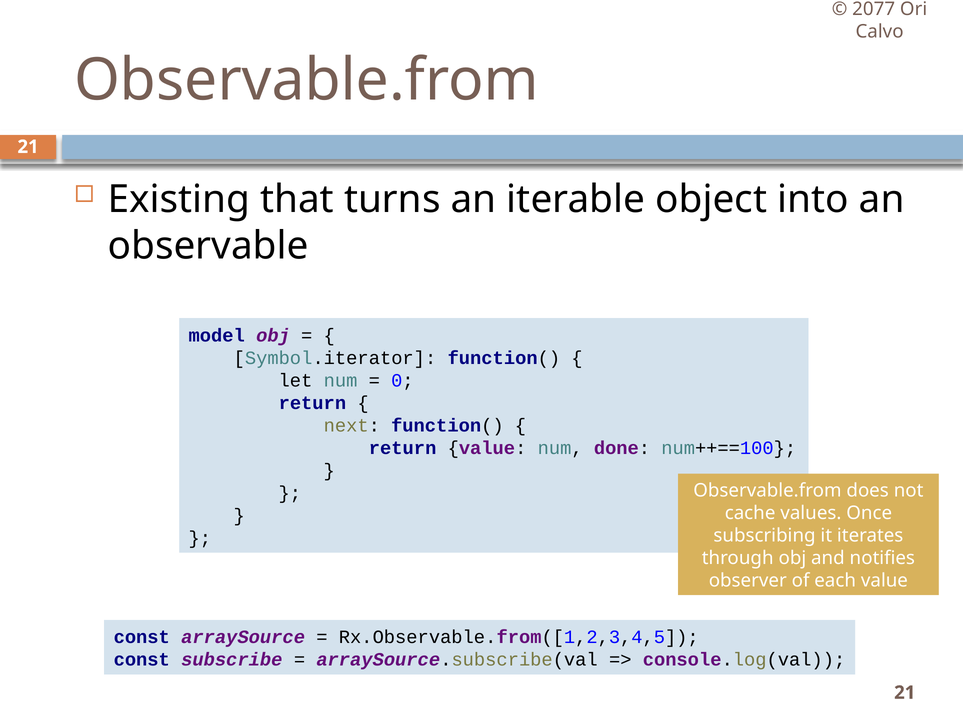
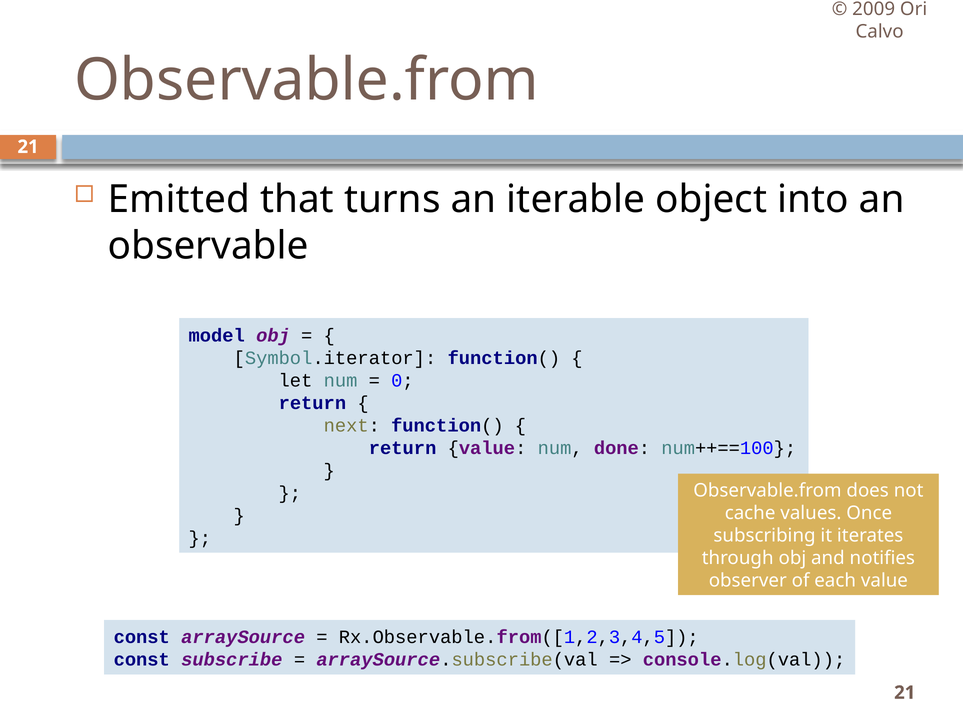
2077: 2077 -> 2009 (874, 9)
Existing: Existing -> Emitted (179, 199)
